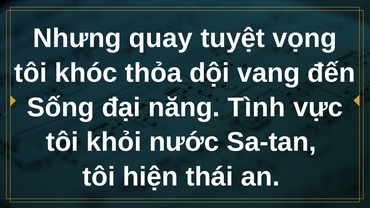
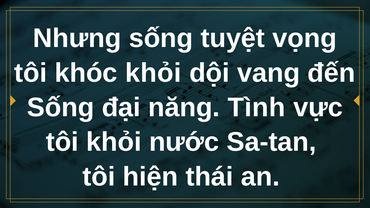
Nhưng quay: quay -> sống (161, 38)
khóc thỏa: thỏa -> khỏi (153, 73)
